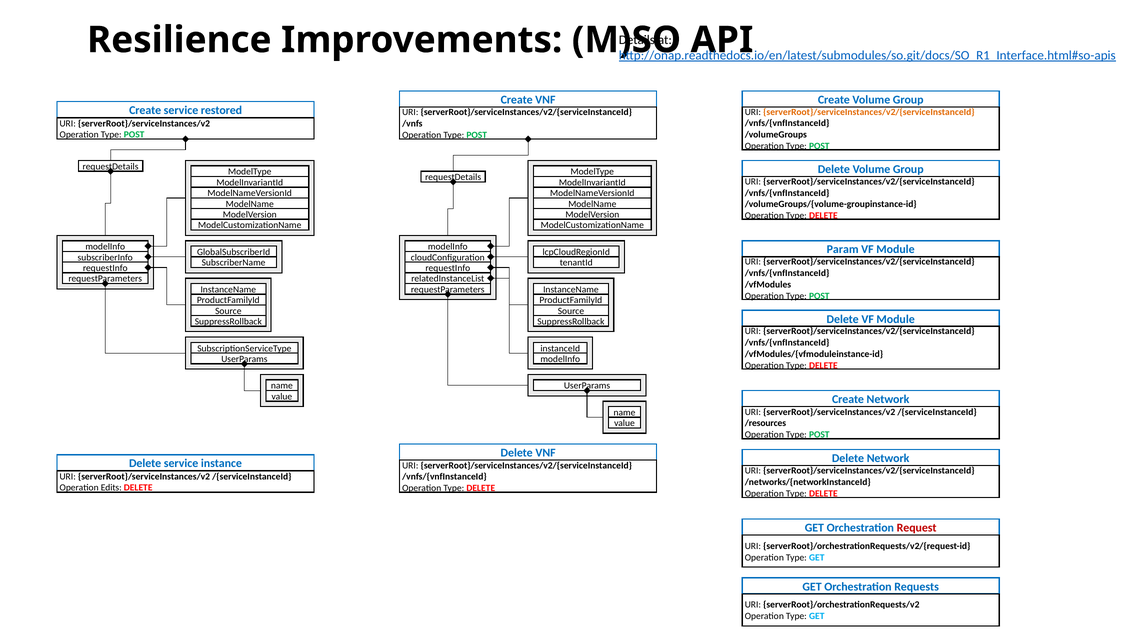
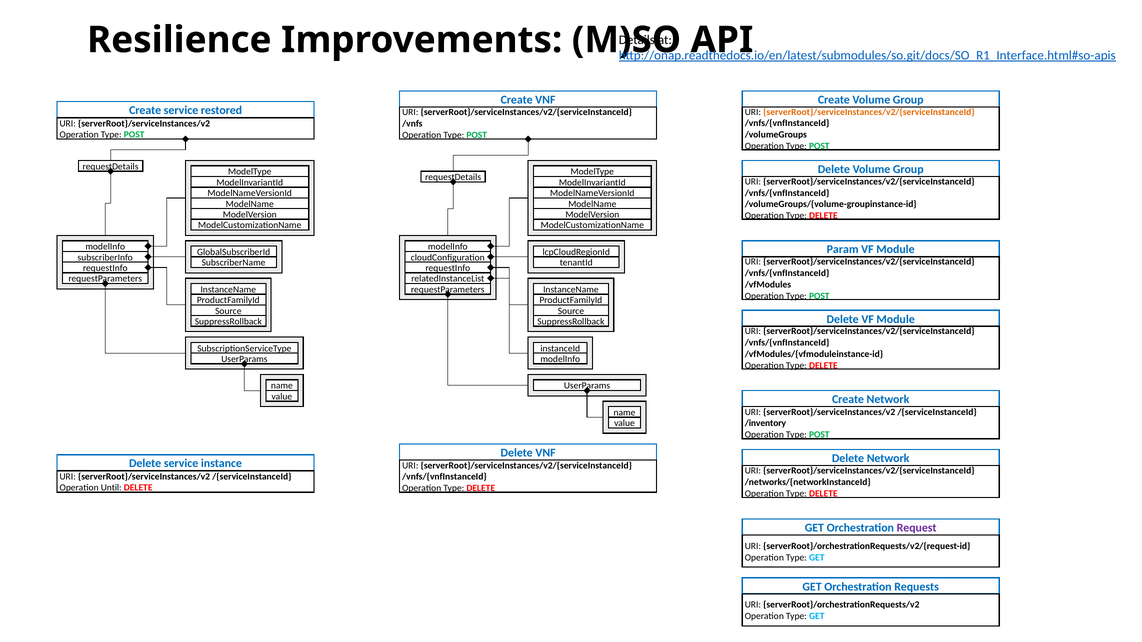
/resources: /resources -> /inventory (765, 424)
Edits: Edits -> Until (111, 488)
Request colour: red -> purple (917, 528)
